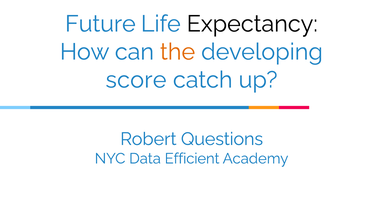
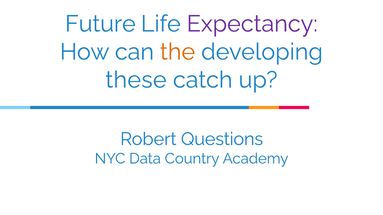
Expectancy colour: black -> purple (252, 24)
score: score -> these (136, 80)
Efficient: Efficient -> Country (192, 159)
